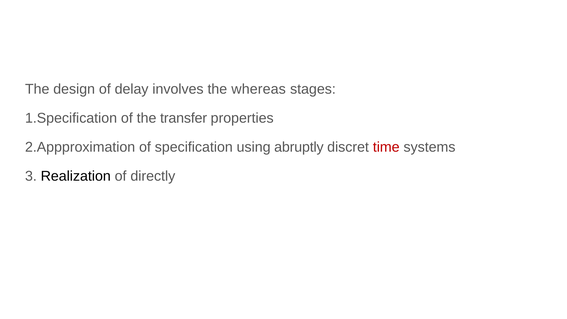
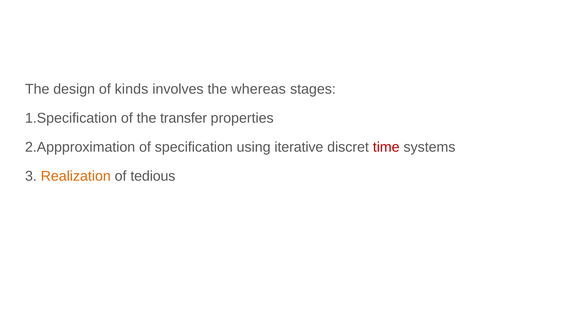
delay: delay -> kinds (132, 89)
abruptly: abruptly -> iterative (299, 147)
Realization colour: black -> orange (76, 176)
directly: directly -> tedious (153, 176)
